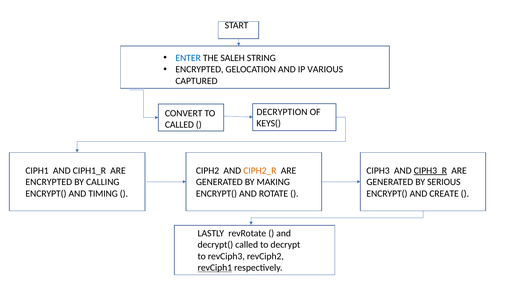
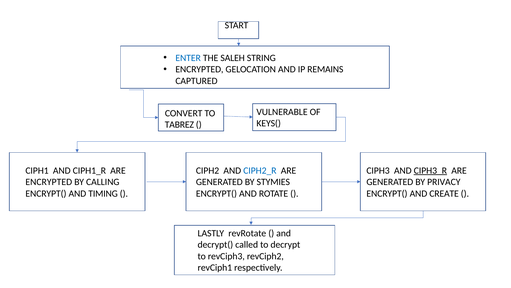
VARIOUS: VARIOUS -> REMAINS (325, 69)
DECRYPTION: DECRYPTION -> VULNERABLE (282, 112)
CALLED: CALLED -> TABREZ (179, 124)
CIPH2_R colour: orange -> blue (260, 170)
MAKING: MAKING -> STYMIES (273, 182)
SERIOUS: SERIOUS -> PRIVACY (444, 182)
revCiph1 underline: present -> none (215, 267)
